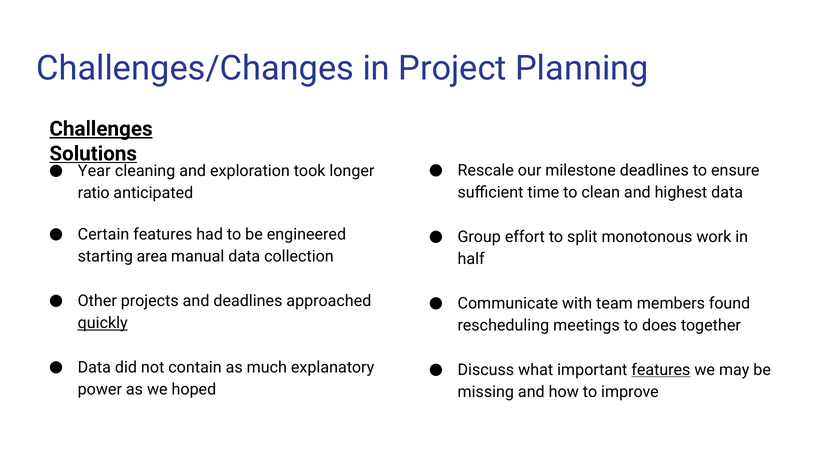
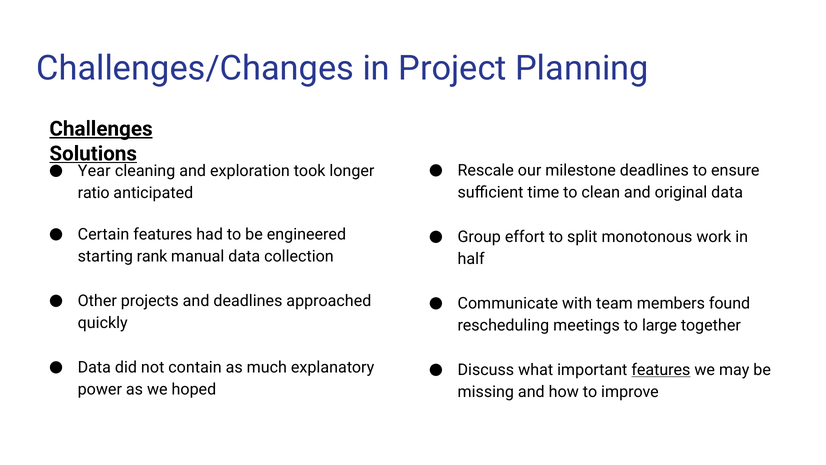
highest: highest -> original (681, 192)
area: area -> rank (152, 256)
quickly underline: present -> none (103, 323)
does: does -> large (660, 325)
